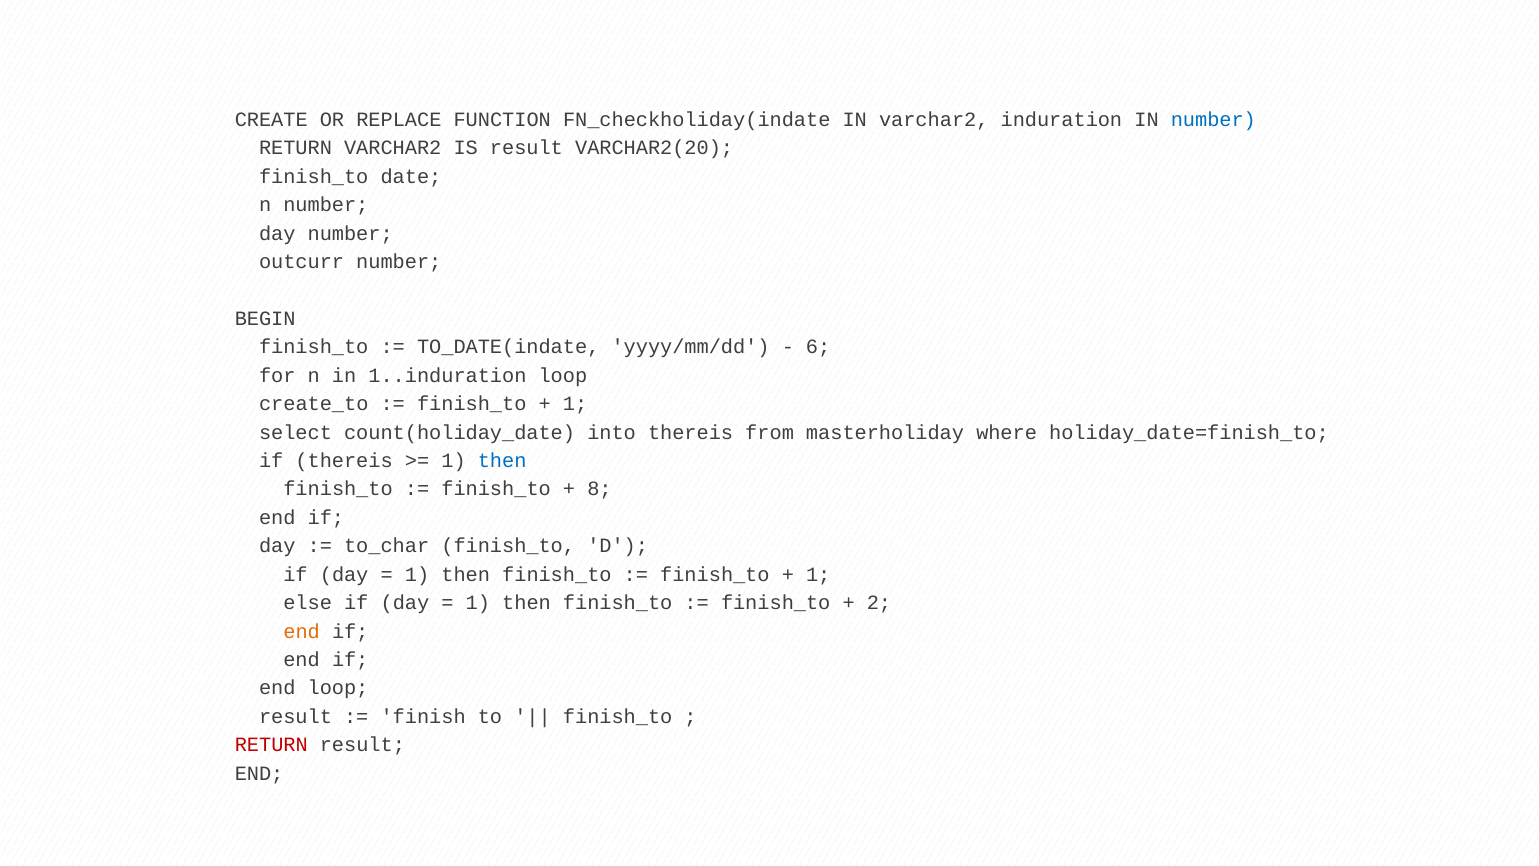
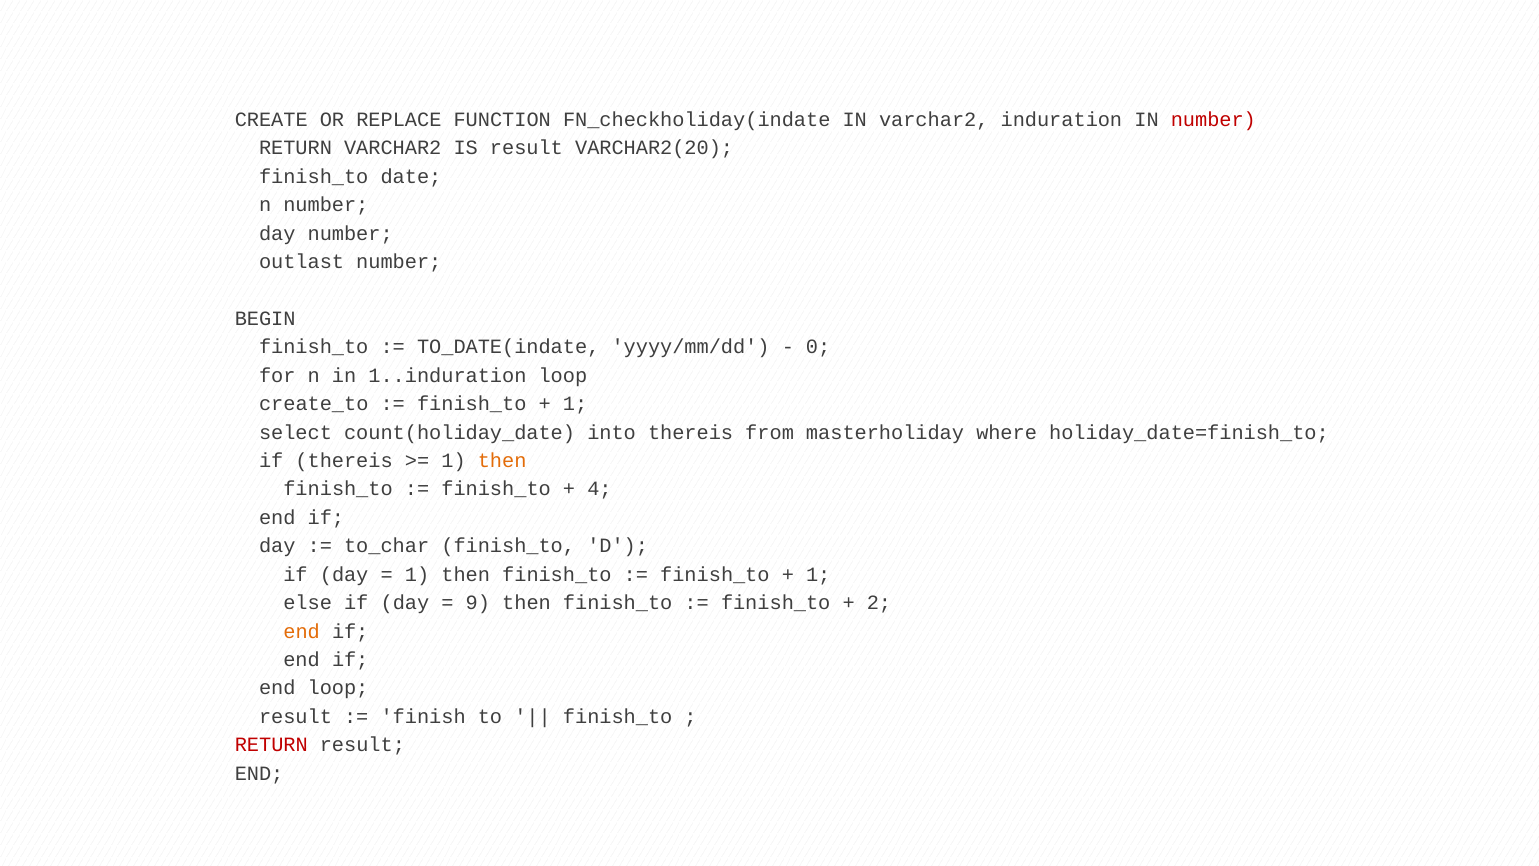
number colour: blue -> red (1213, 120)
outcurr: outcurr -> outlast (302, 262)
6: 6 -> 0 (818, 347)
then colour: blue -> orange (502, 461)
8: 8 -> 4 (599, 489)
1: 1 -> 9 (478, 603)
